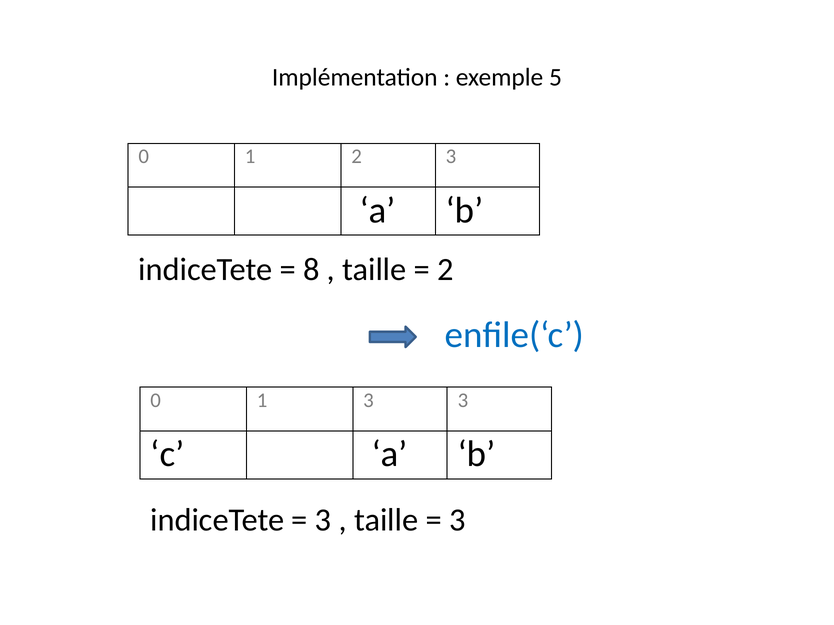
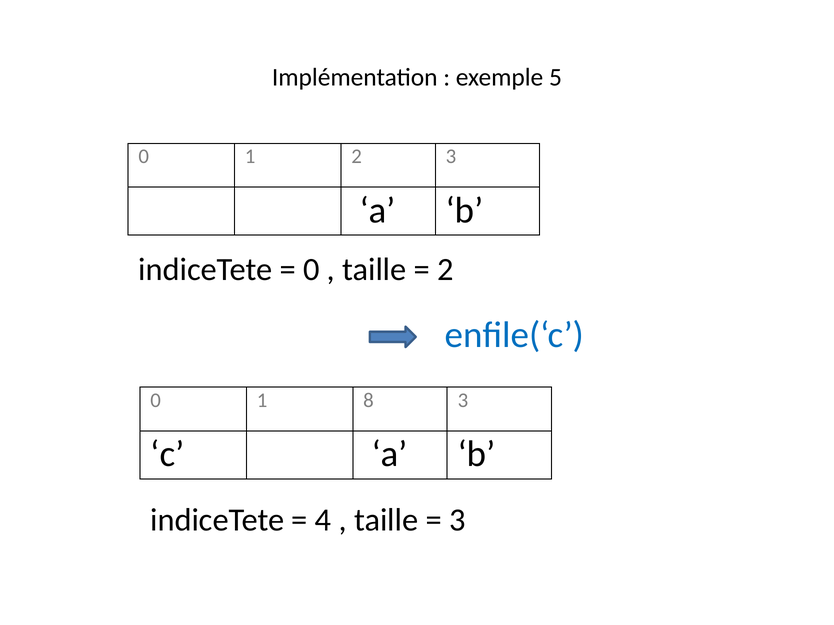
8: 8 -> 0 (311, 270)
1 3: 3 -> 8 (368, 400)
3: 3 -> 4 (323, 521)
